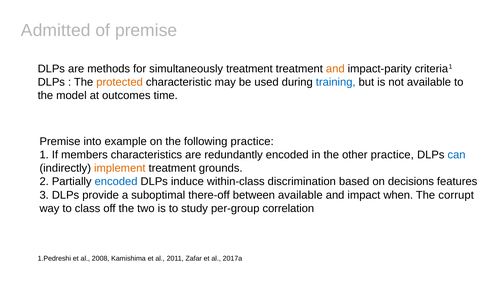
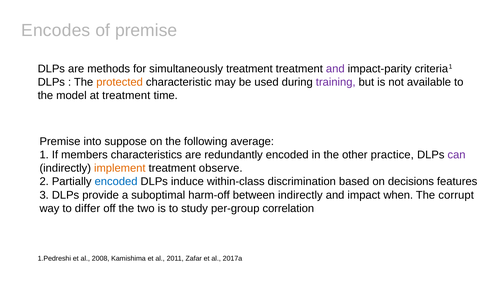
Admitted: Admitted -> Encodes (56, 30)
and colour: orange -> purple (335, 69)
training colour: blue -> purple (336, 82)
at outcomes: outcomes -> treatment (126, 96)
example: example -> suppose (126, 142)
following practice: practice -> average (252, 142)
can colour: blue -> purple (457, 155)
grounds: grounds -> observe (221, 169)
there-off: there-off -> harm-off (209, 195)
between available: available -> indirectly (300, 195)
class: class -> differ (87, 209)
